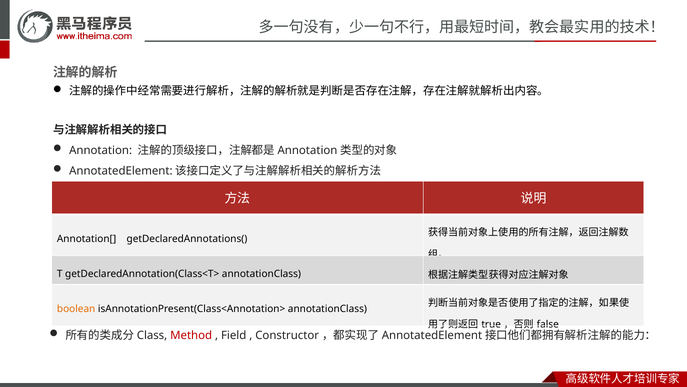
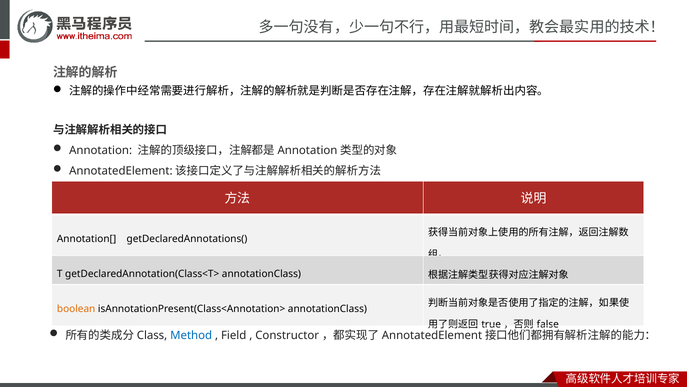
Method colour: red -> blue (191, 335)
